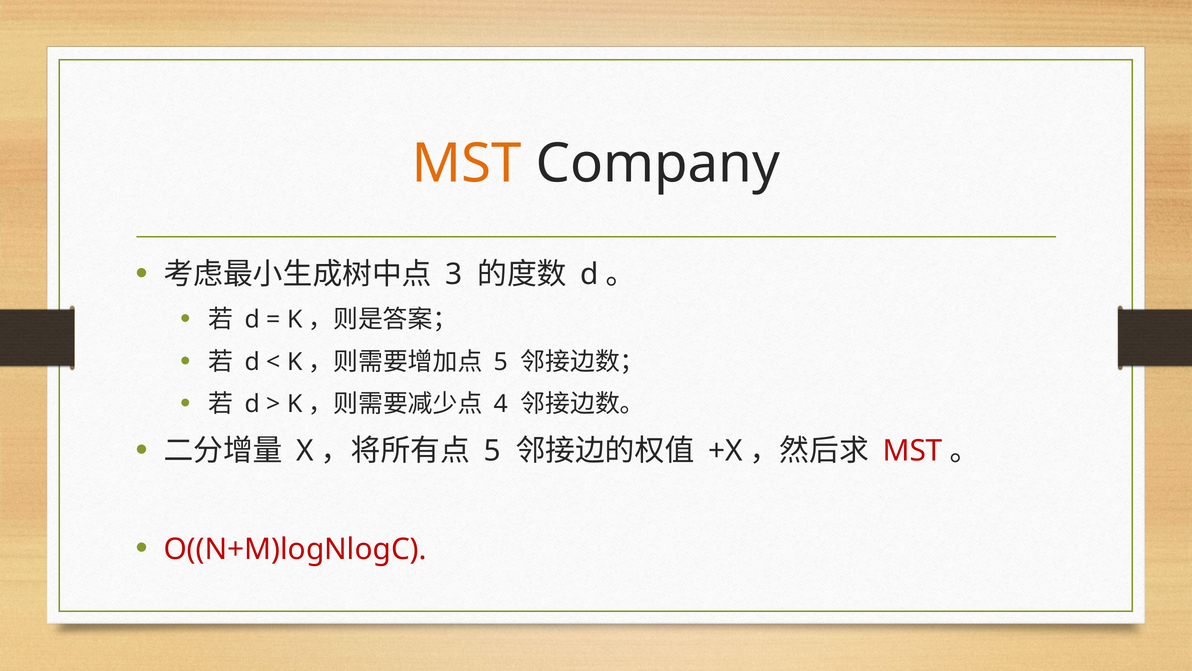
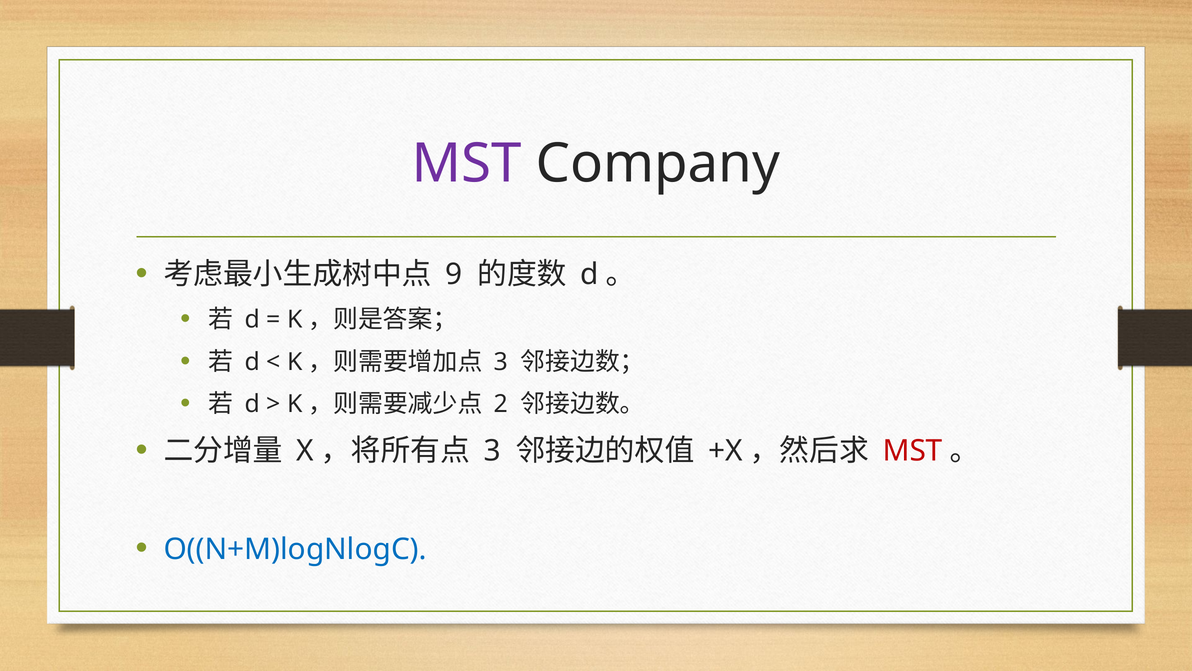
MST colour: orange -> purple (466, 164)
3: 3 -> 9 (454, 274)
5: 5 -> 3 (501, 362)
4: 4 -> 2 (501, 404)
5: 5 -> 3 (492, 450)
O((N+M)logNlogC colour: red -> blue (295, 549)
